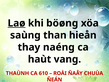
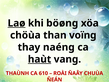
saùng: saùng -> chöùa (25, 35)
hieån: hieån -> voïng (83, 35)
haùt underline: none -> present (40, 59)
